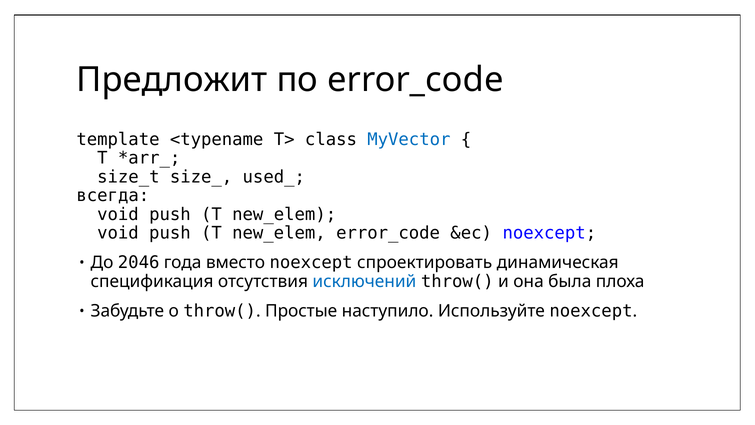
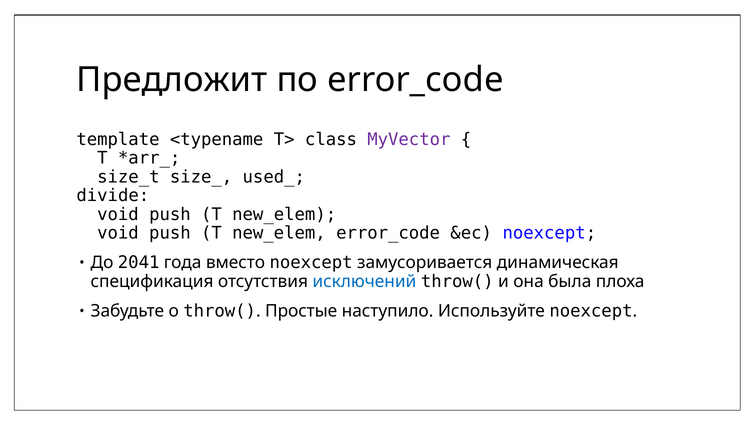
MyVector colour: blue -> purple (409, 139)
всегда: всегда -> divide (113, 196)
2046: 2046 -> 2041 (139, 263)
спроектировать: спроектировать -> замусоривается (425, 263)
